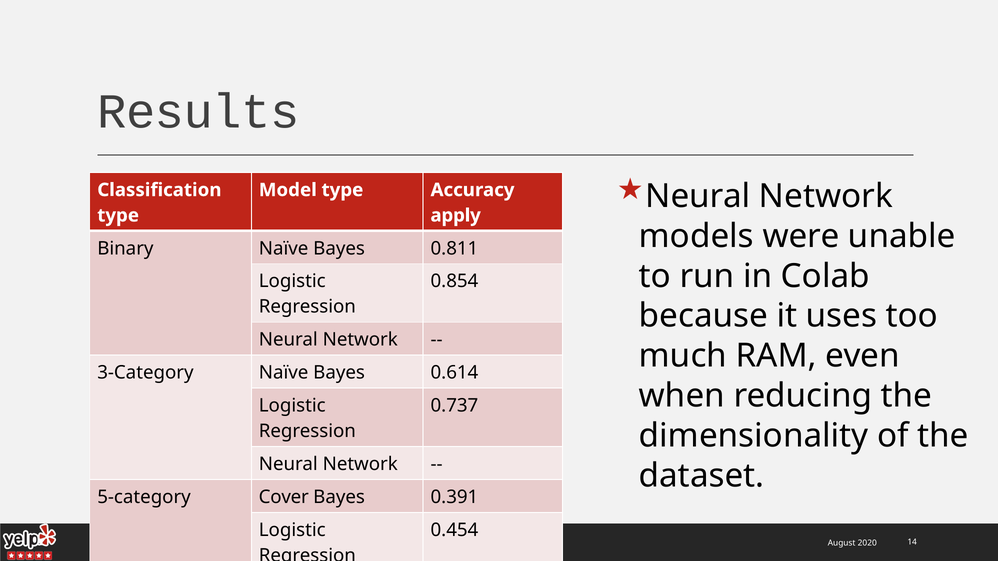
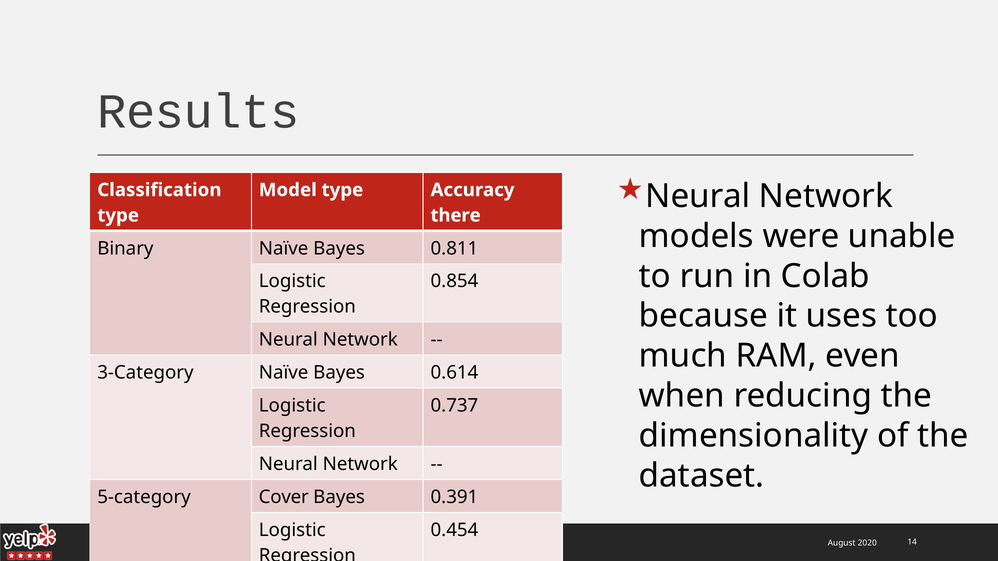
apply: apply -> there (456, 216)
